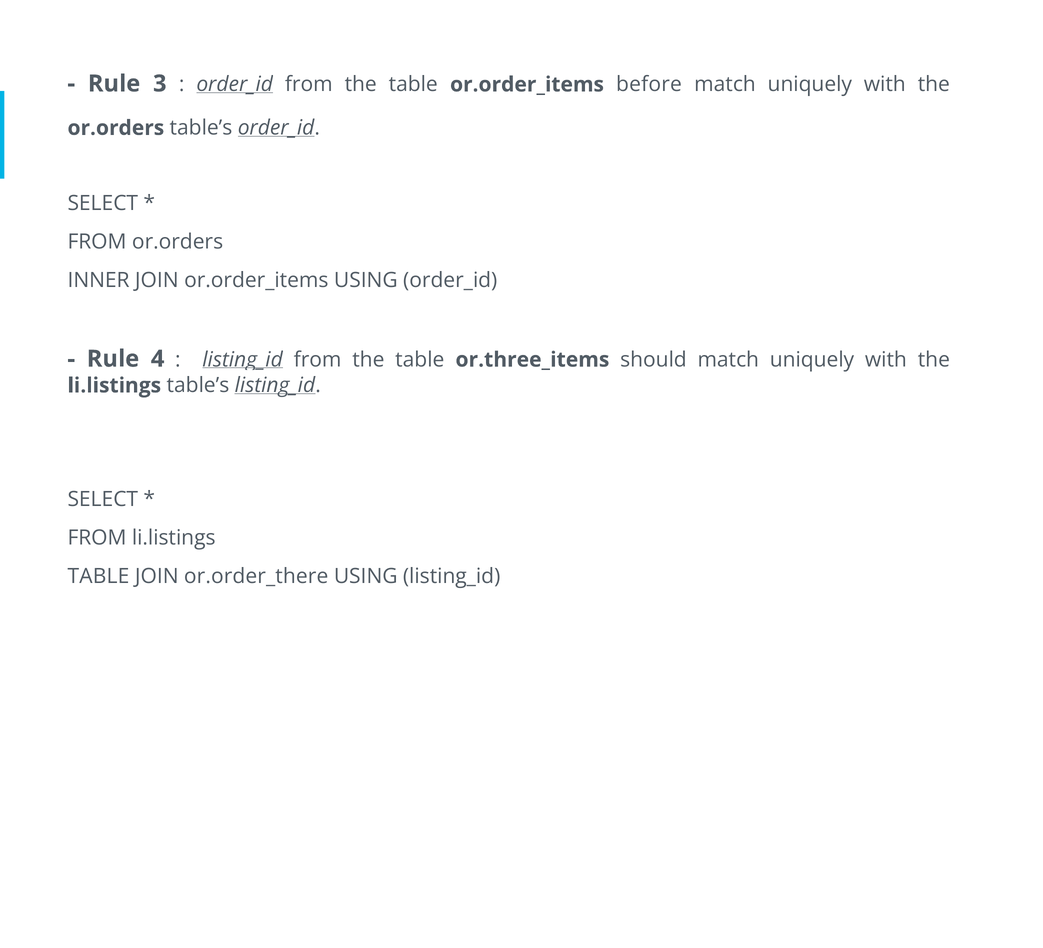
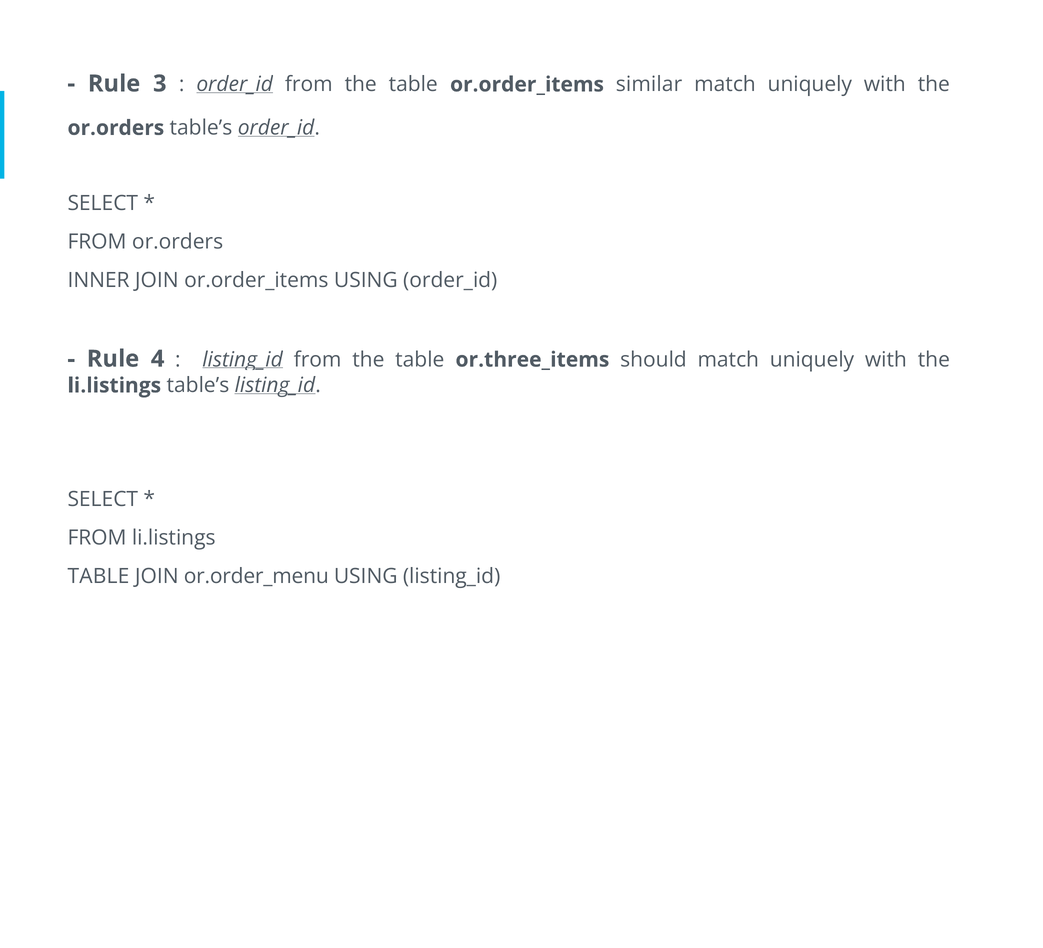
before: before -> similar (649, 85)
or.order_there: or.order_there -> or.order_menu (256, 576)
